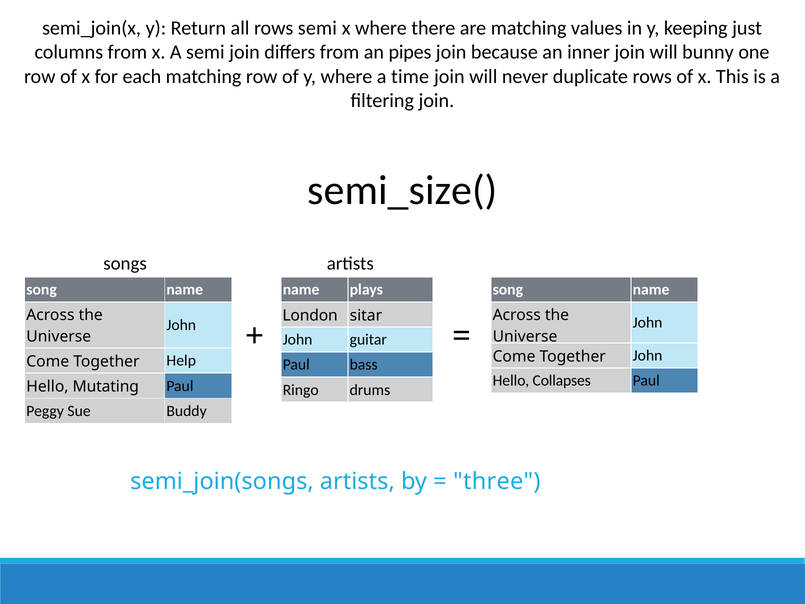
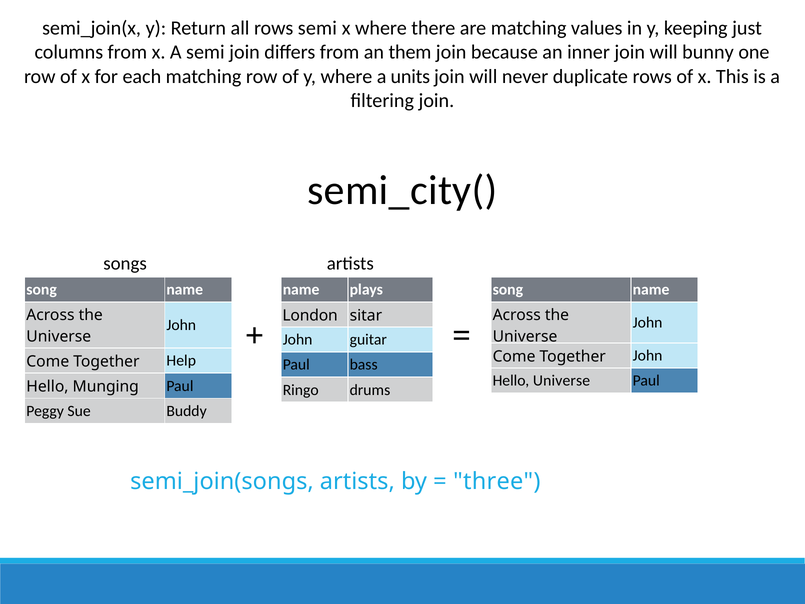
pipes: pipes -> them (410, 52)
time: time -> units (410, 76)
semi_size(: semi_size( -> semi_city( (402, 190)
Hello Collapses: Collapses -> Universe (562, 381)
Mutating: Mutating -> Munging (106, 386)
